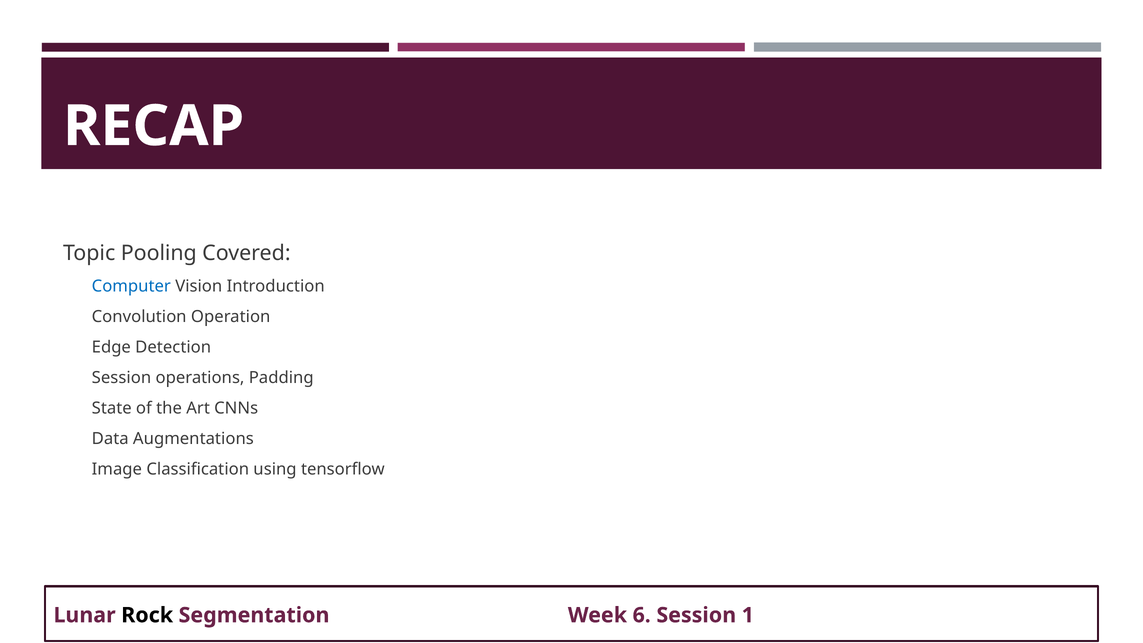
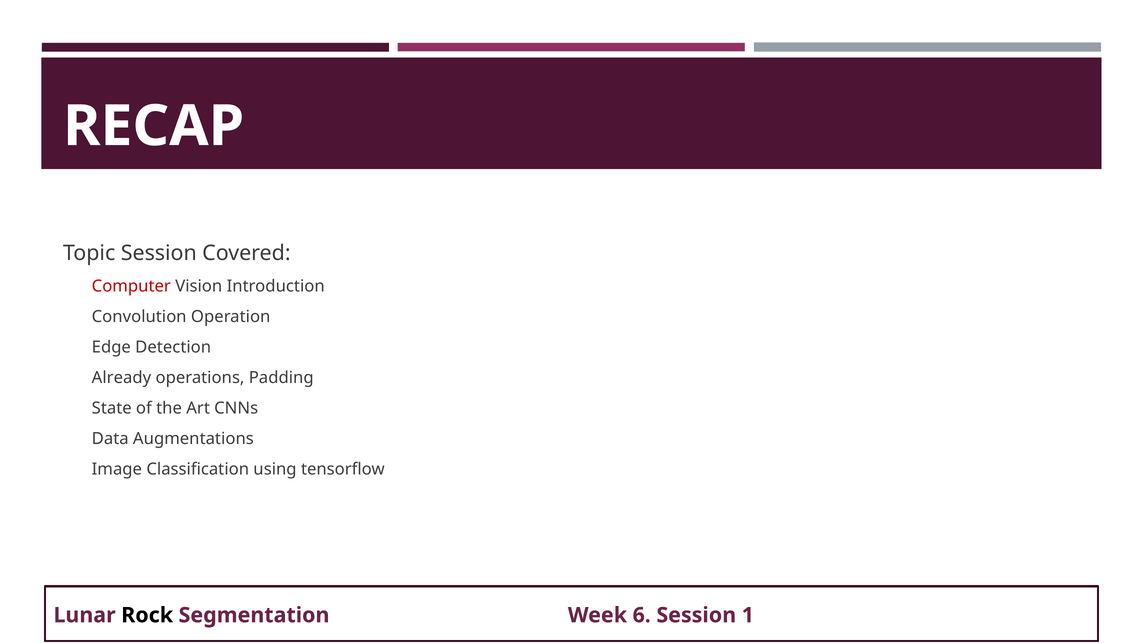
Topic Pooling: Pooling -> Session (159, 253)
Computer colour: blue -> red (131, 286)
Session: Session -> Already (121, 378)
